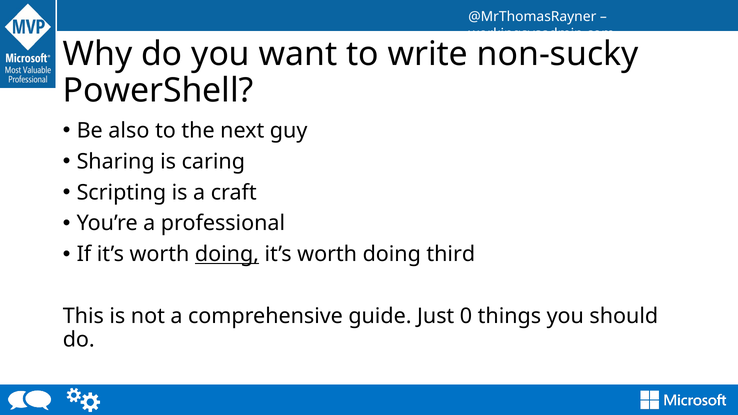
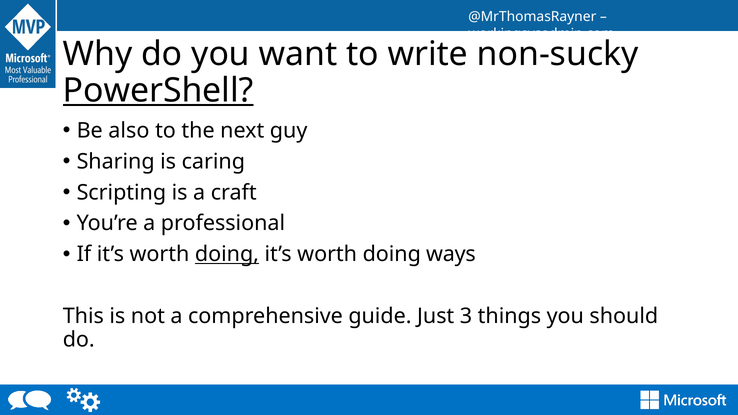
PowerShell underline: none -> present (158, 91)
third: third -> ways (451, 254)
0: 0 -> 3 (466, 316)
